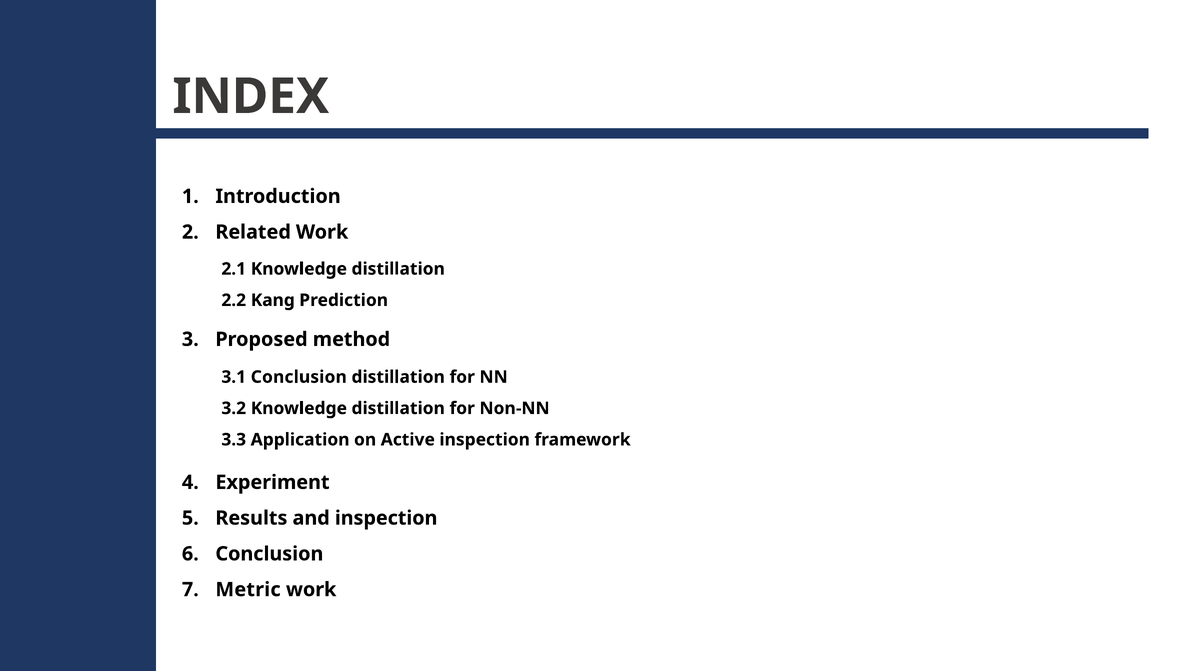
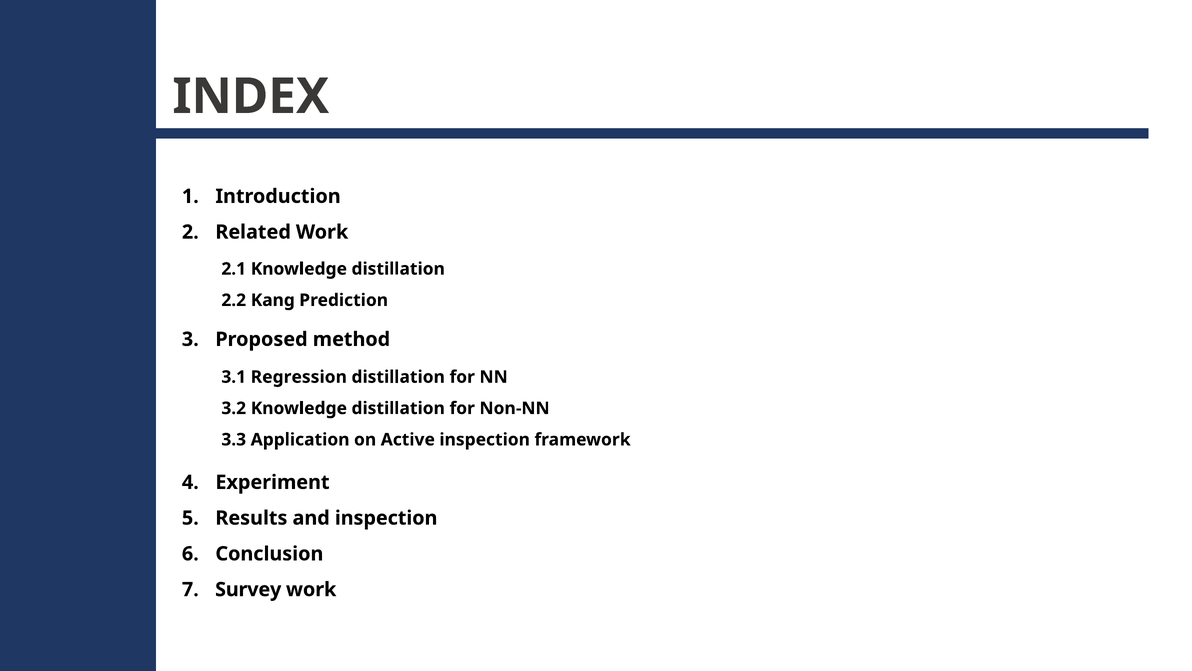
3.1 Conclusion: Conclusion -> Regression (299, 377)
Metric: Metric -> Survey (248, 589)
